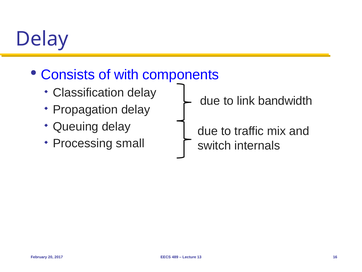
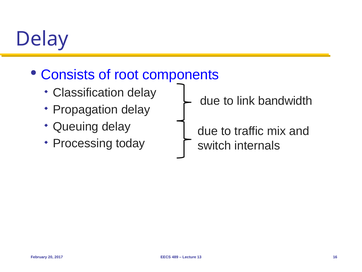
with: with -> root (126, 75)
small: small -> today (130, 143)
